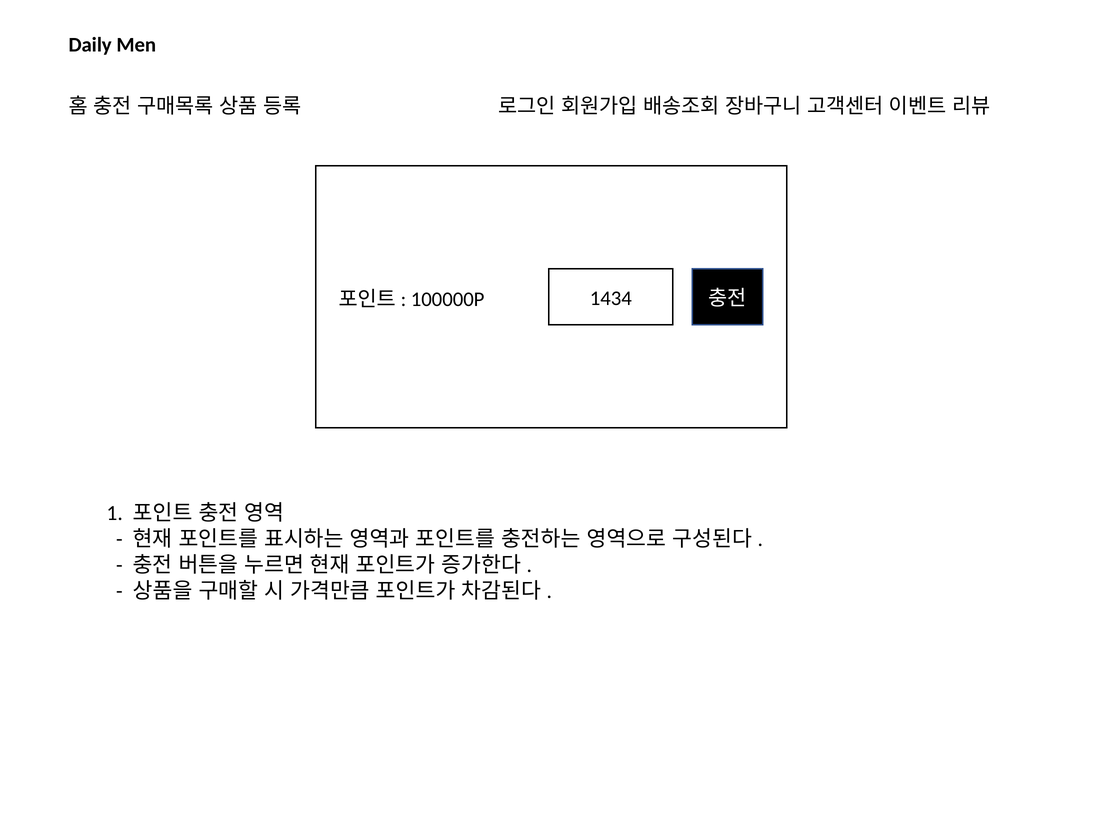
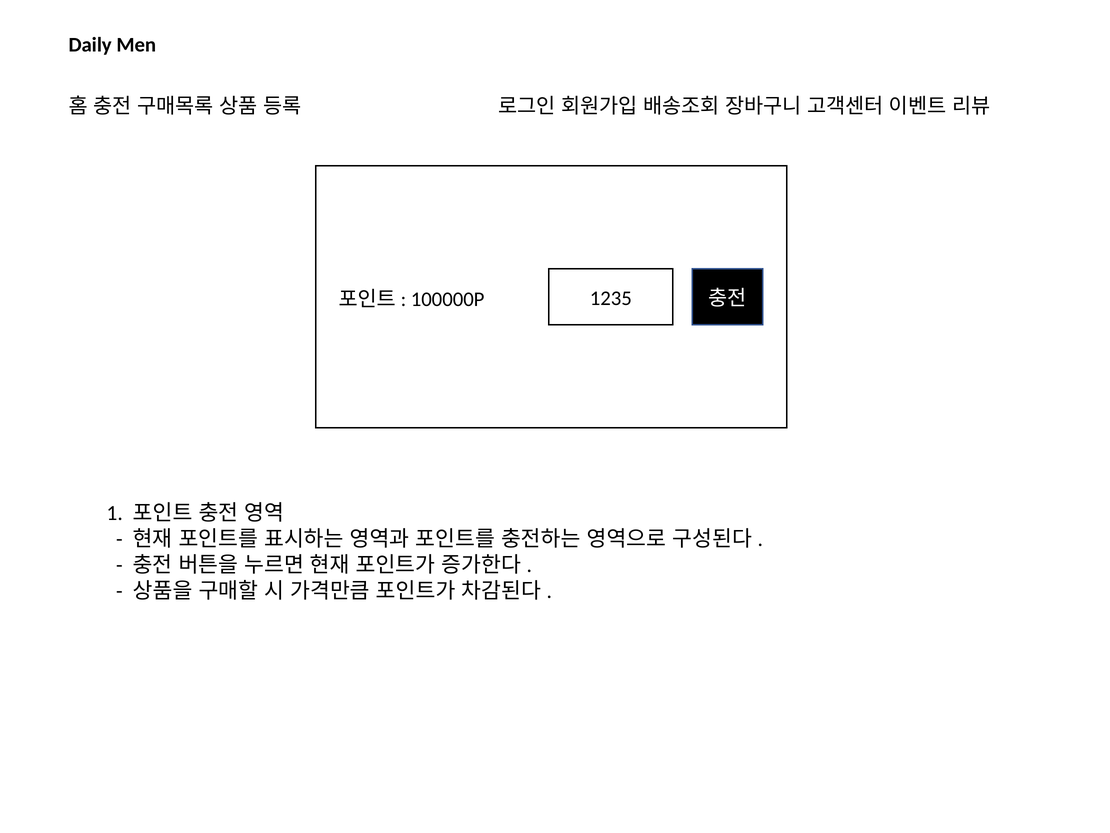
1434: 1434 -> 1235 (611, 298)
